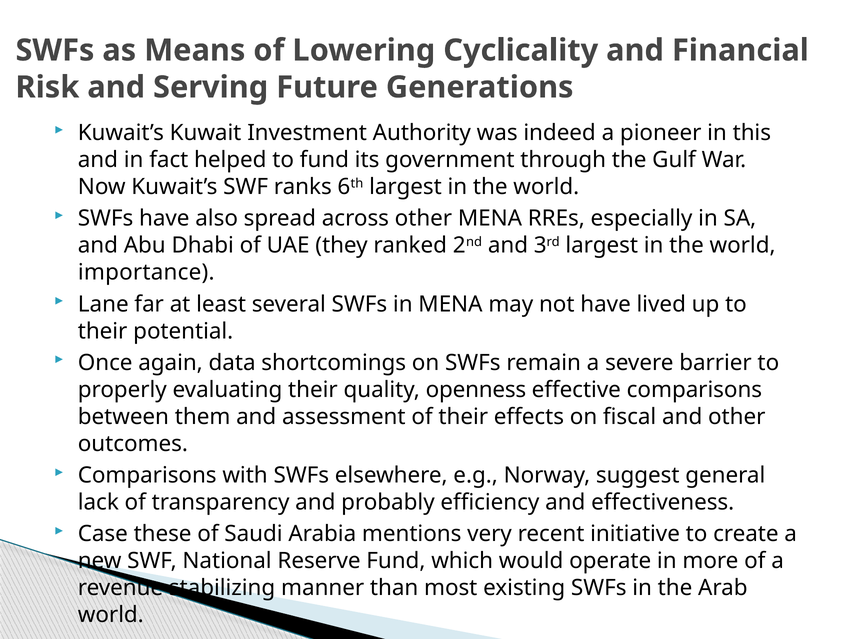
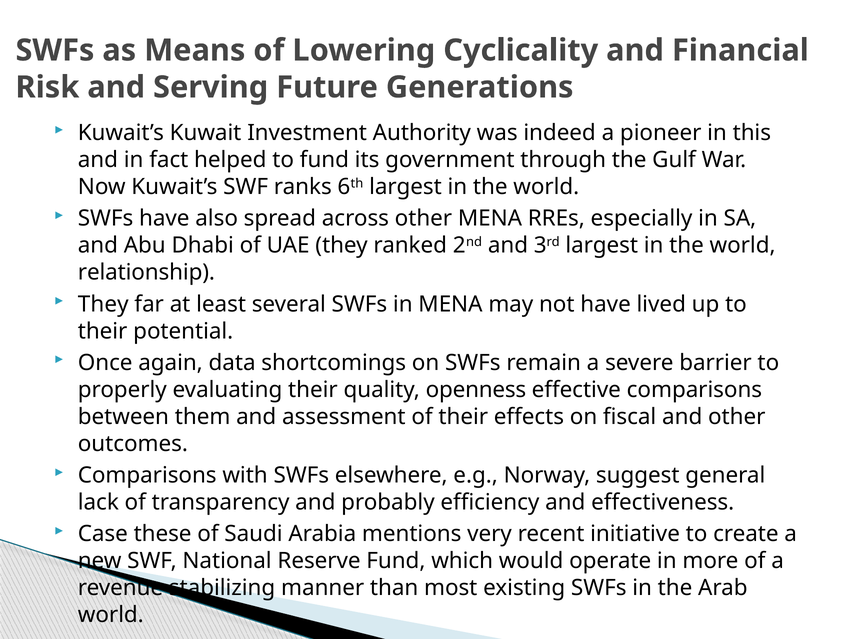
importance: importance -> relationship (146, 272)
Lane: Lane -> They (103, 304)
